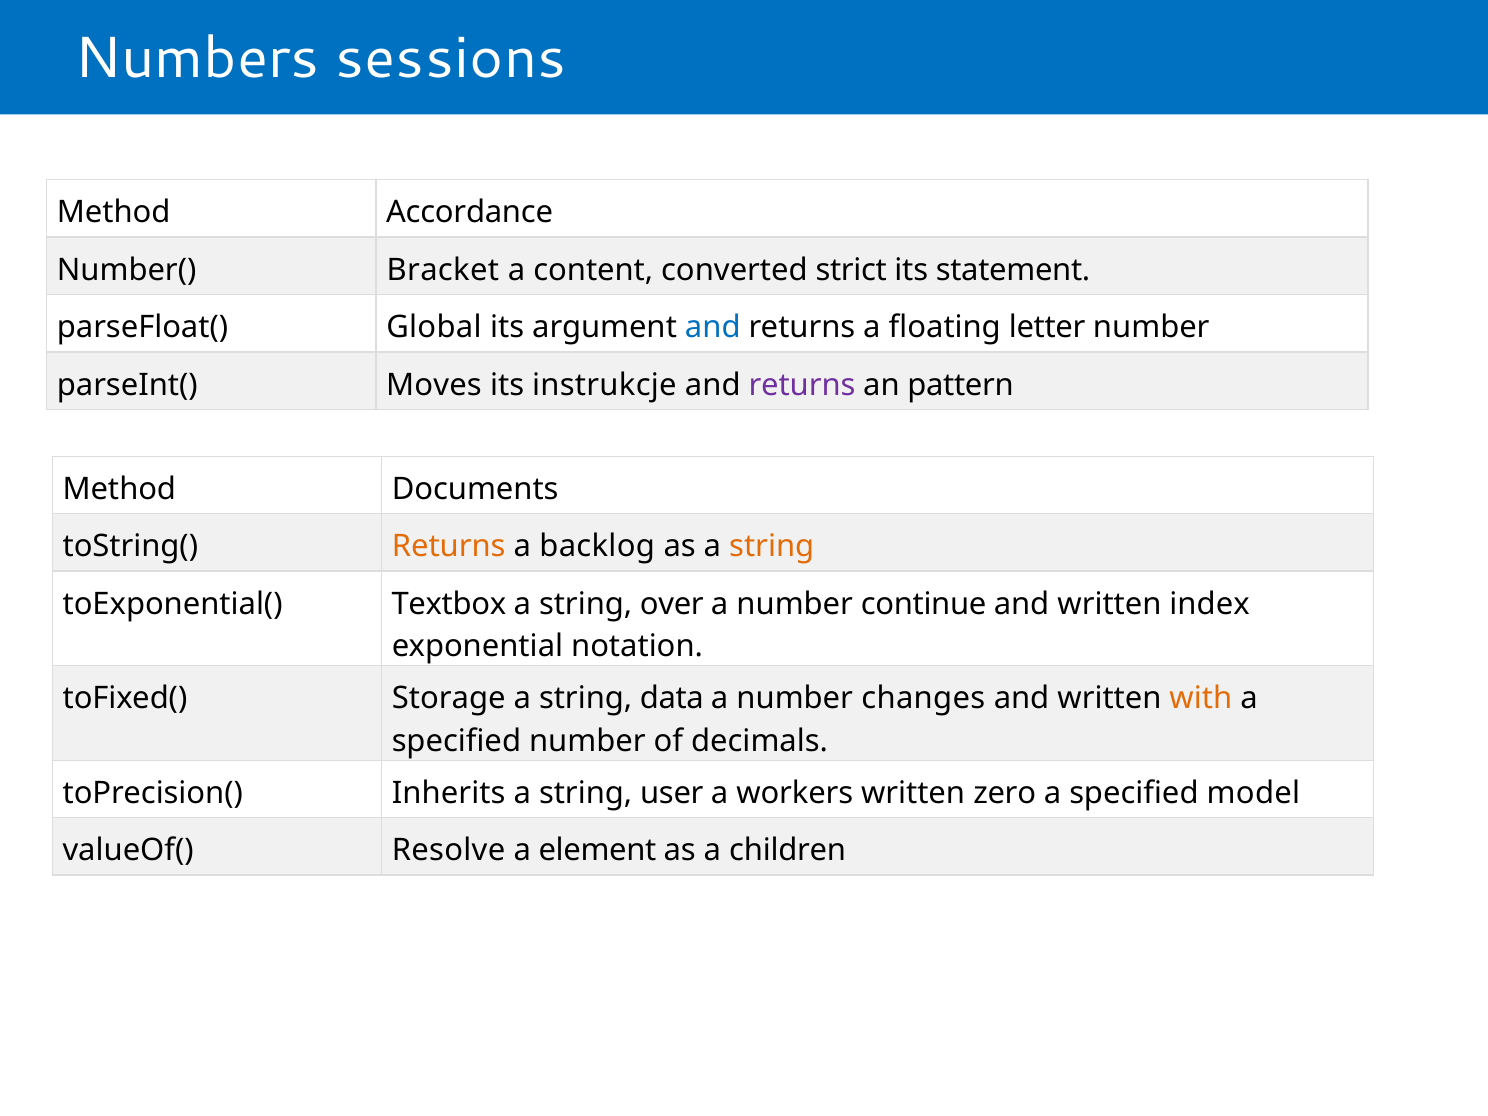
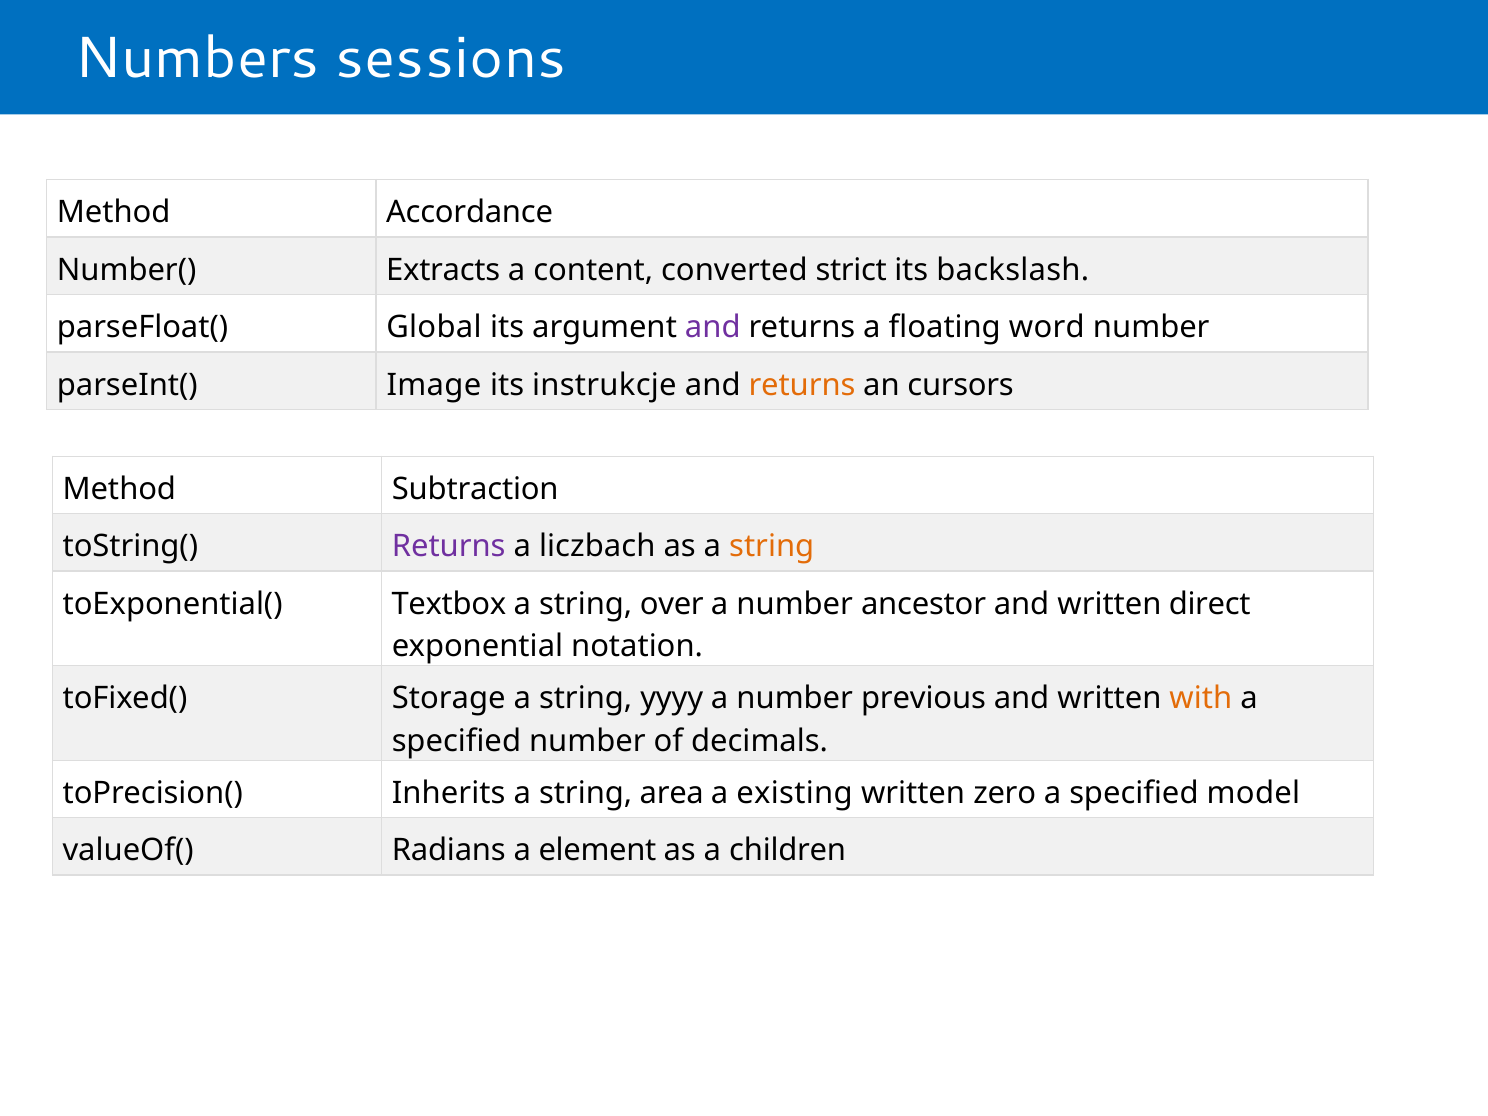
Bracket: Bracket -> Extracts (443, 270)
statement: statement -> backslash (1013, 270)
and colour: blue -> purple (713, 328)
letter: letter -> word (1047, 328)
Moves: Moves -> Image (434, 385)
returns colour: purple -> orange (802, 385)
pattern: pattern -> cursors (961, 385)
Documents: Documents -> Subtraction (475, 489)
Returns colour: orange -> purple (449, 547)
backlog: backlog -> liczbach (597, 547)
continue: continue -> ancestor (924, 604)
index: index -> direct (1210, 604)
data: data -> yyyy (672, 699)
changes: changes -> previous (923, 699)
user: user -> area (672, 793)
workers: workers -> existing (795, 793)
Resolve: Resolve -> Radians (449, 851)
